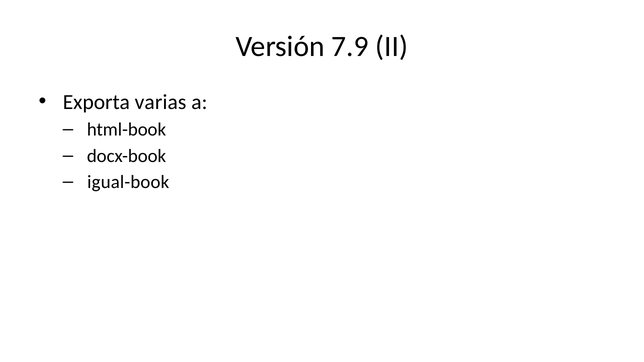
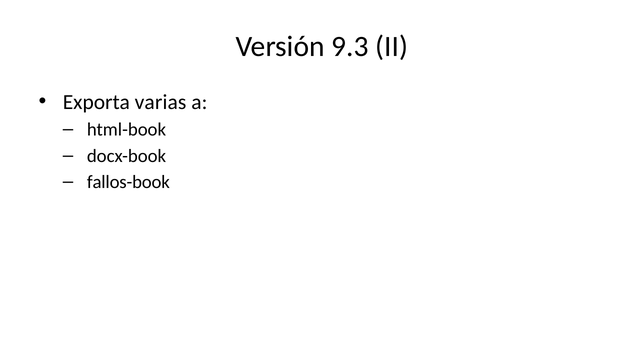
7.9: 7.9 -> 9.3 (350, 47)
igual-book: igual-book -> fallos-book (128, 182)
